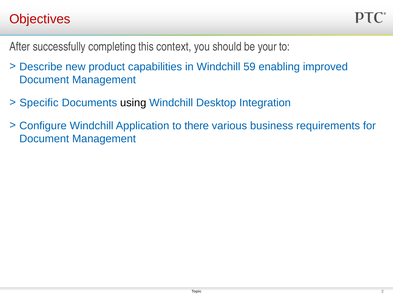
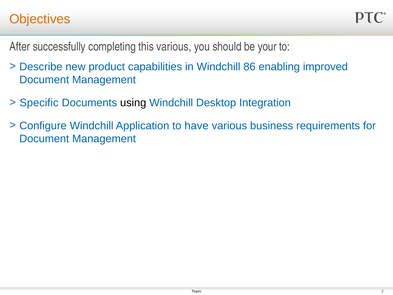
Objectives colour: red -> orange (40, 19)
this context: context -> various (174, 47)
59: 59 -> 86 (249, 67)
there: there -> have (197, 126)
